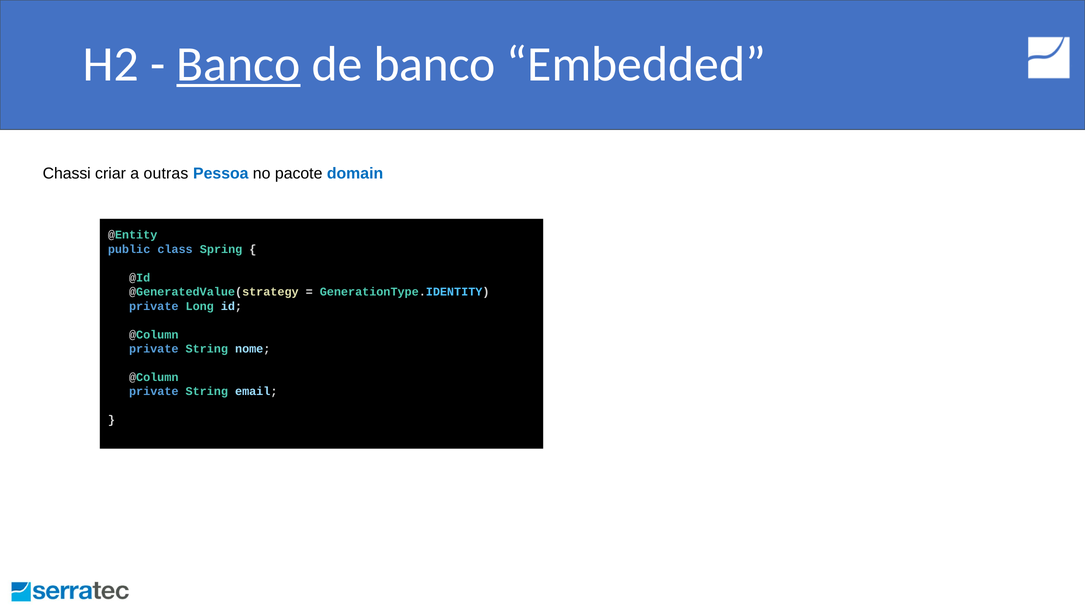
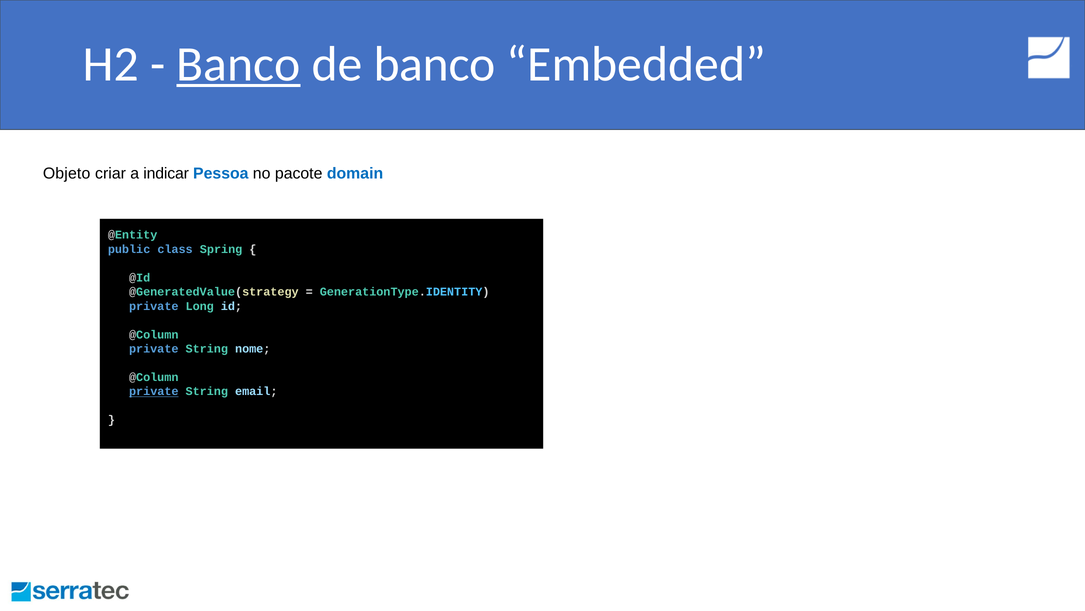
Chassi: Chassi -> Objeto (67, 173)
outras: outras -> indicar (166, 173)
private underline: none -> present (154, 391)
